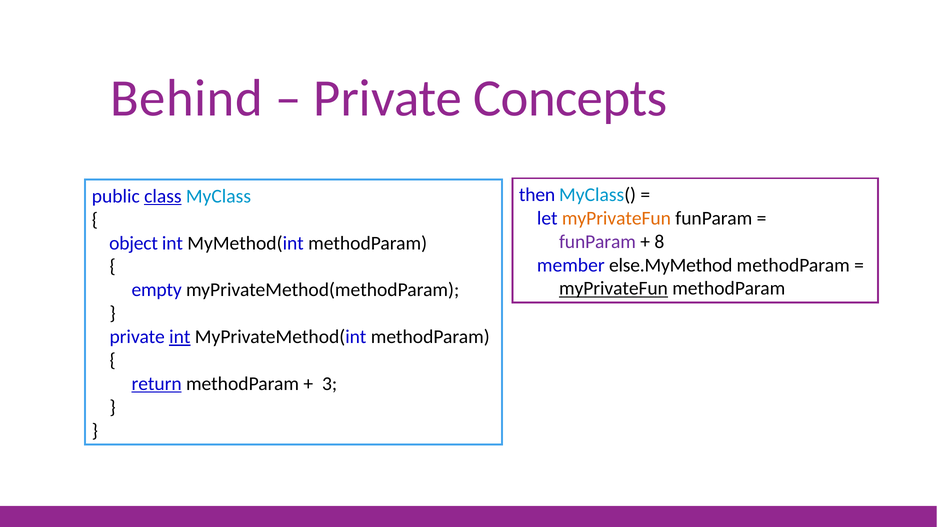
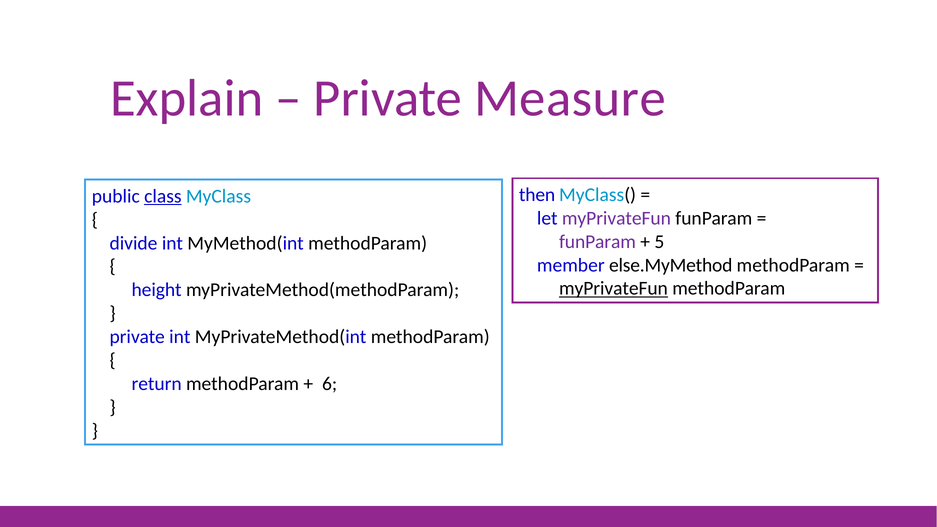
Behind: Behind -> Explain (187, 98)
Concepts: Concepts -> Measure (570, 98)
myPrivateFun colour: orange -> purple (616, 218)
8: 8 -> 5 (659, 242)
object: object -> divide (133, 243)
empty: empty -> height (157, 290)
int underline: present -> none (180, 337)
return underline: present -> none (157, 384)
3: 3 -> 6 (330, 384)
